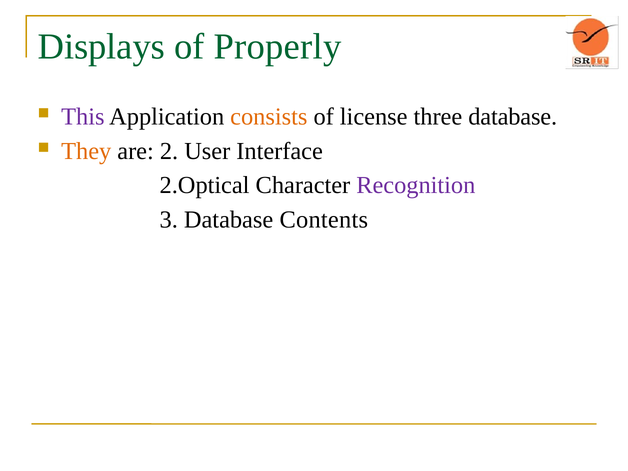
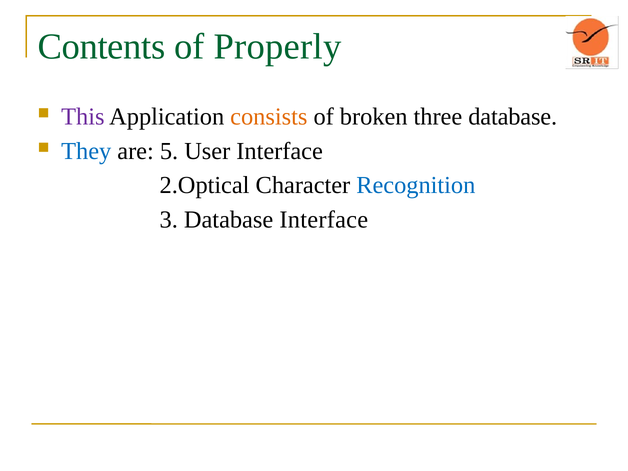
Displays: Displays -> Contents (101, 47)
license: license -> broken (374, 117)
They colour: orange -> blue (86, 151)
2: 2 -> 5 (169, 151)
Recognition colour: purple -> blue (416, 185)
Database Contents: Contents -> Interface (324, 220)
